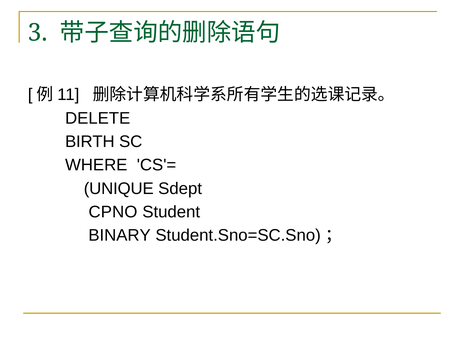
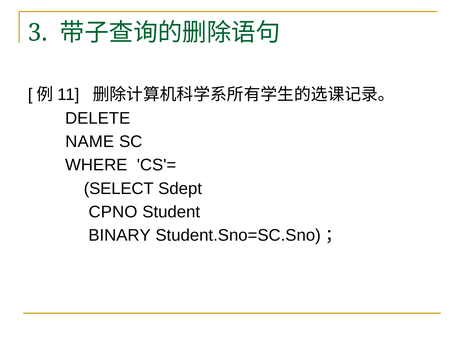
BIRTH: BIRTH -> NAME (90, 142)
UNIQUE: UNIQUE -> SELECT (119, 188)
